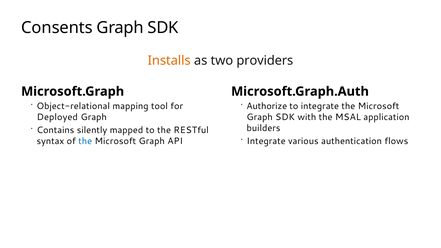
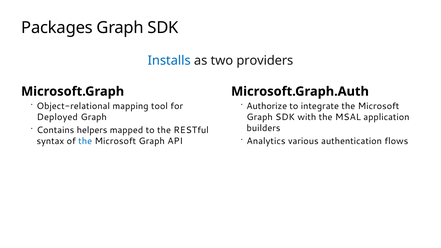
Consents: Consents -> Packages (57, 28)
Installs colour: orange -> blue (169, 61)
silently: silently -> helpers (92, 130)
Integrate: Integrate -> Analytics (266, 141)
